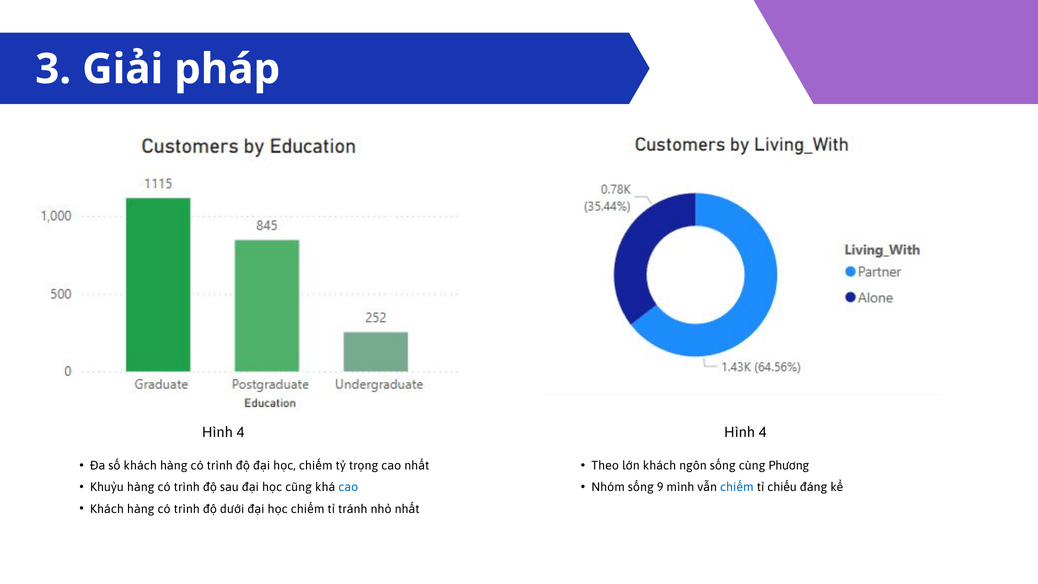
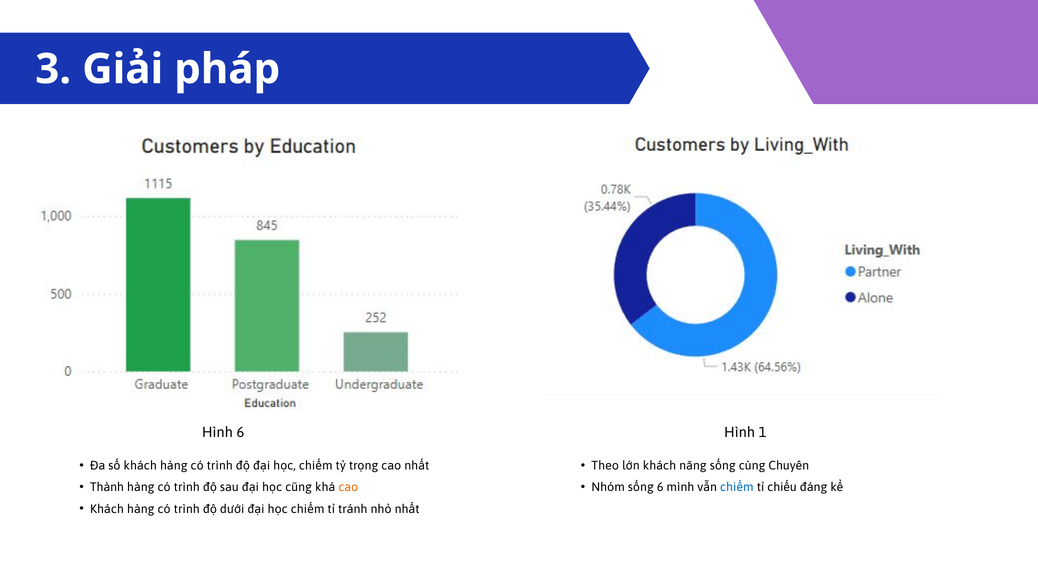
4: 4 -> 6 (240, 432)
4: 4 -> 1 (763, 432)
ngôn: ngôn -> năng (693, 466)
Phương: Phương -> Chuyên (789, 466)
sống 9: 9 -> 6 (660, 487)
Khuỷu: Khuỷu -> Thành (107, 487)
cao colour: blue -> orange (348, 487)
